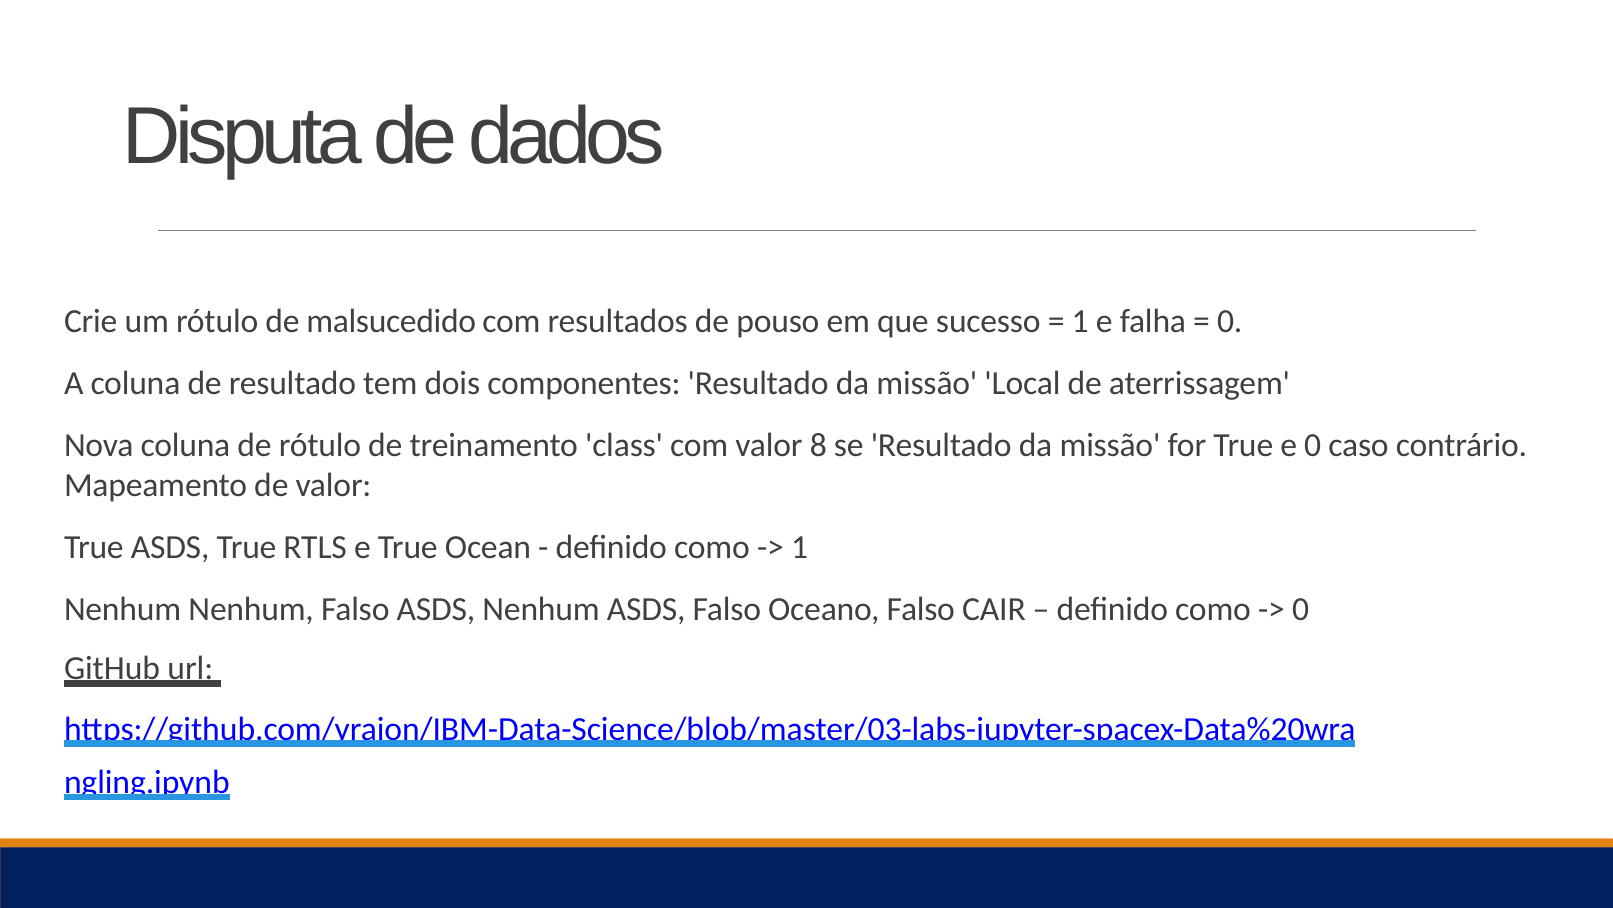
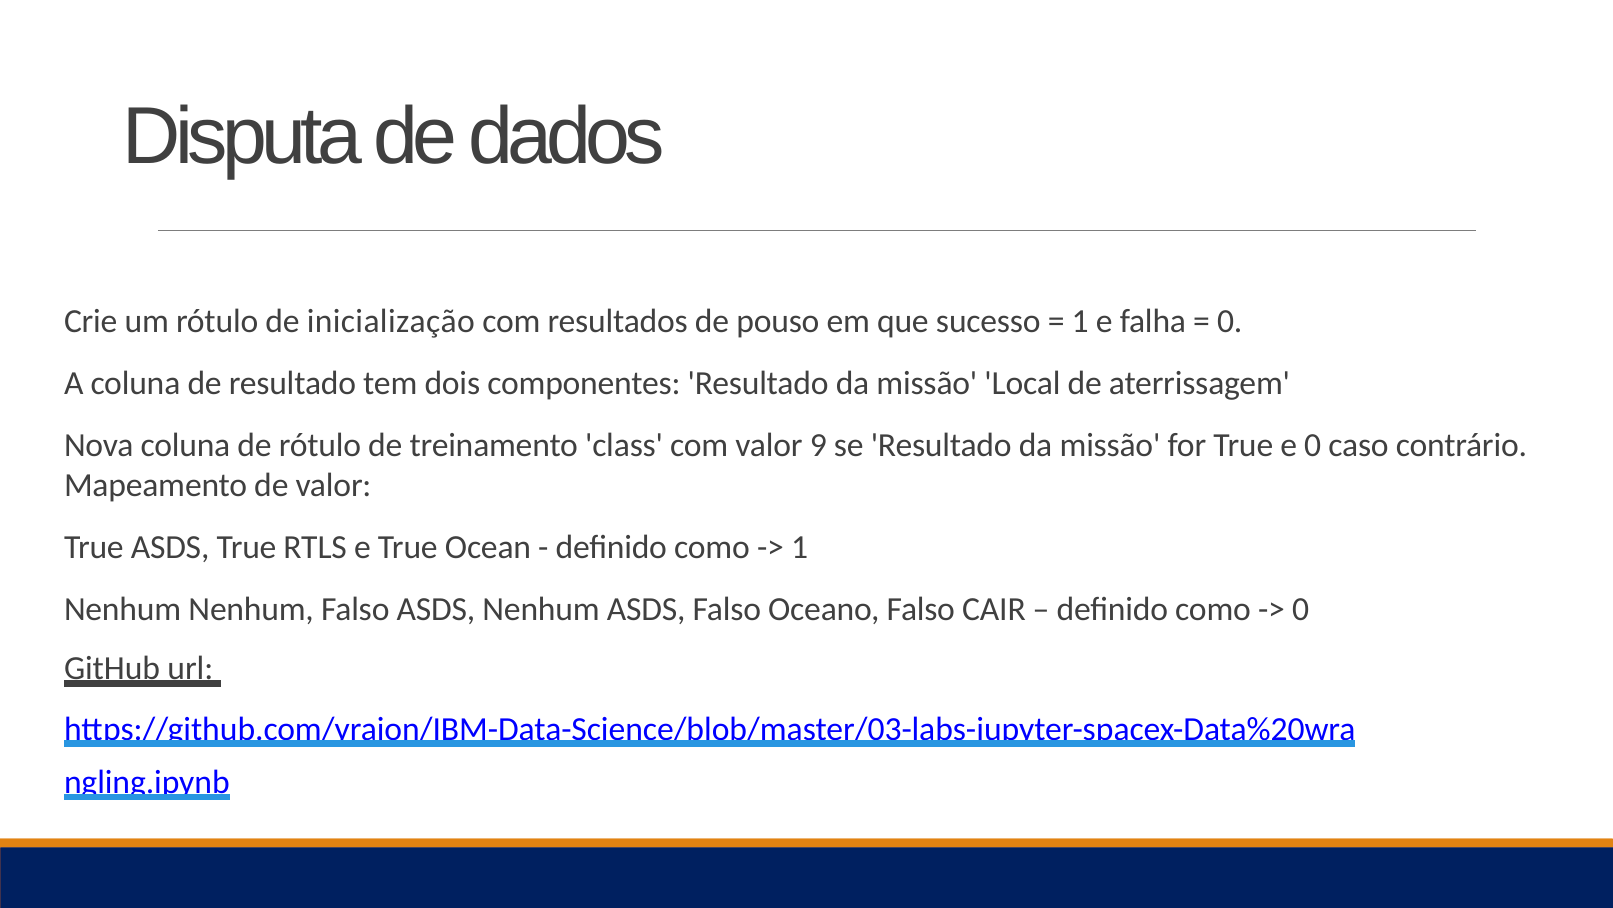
malsucedido: malsucedido -> inicialização (391, 321)
8: 8 -> 9 (818, 445)
